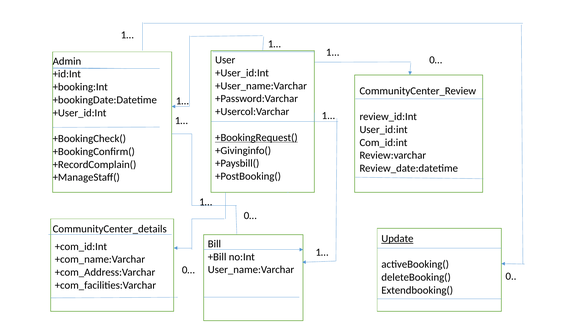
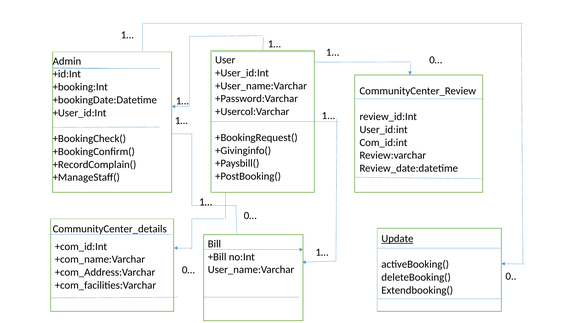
+BookingRequest( underline: present -> none (256, 137)
